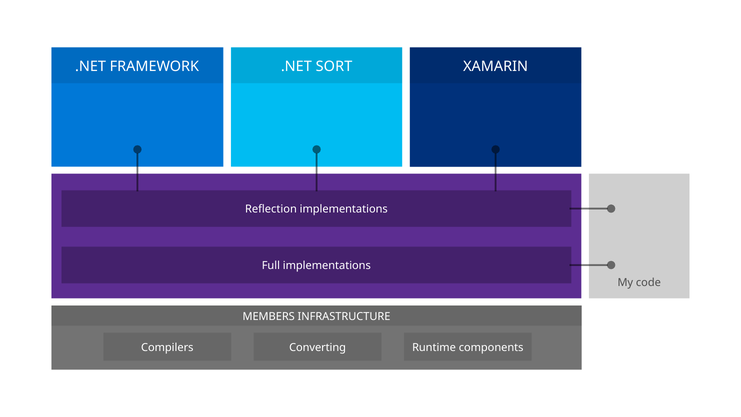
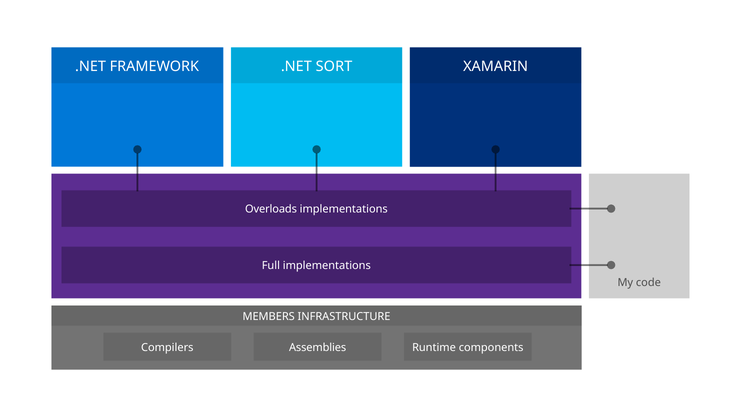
Reflection: Reflection -> Overloads (271, 209)
Converting: Converting -> Assemblies (318, 347)
